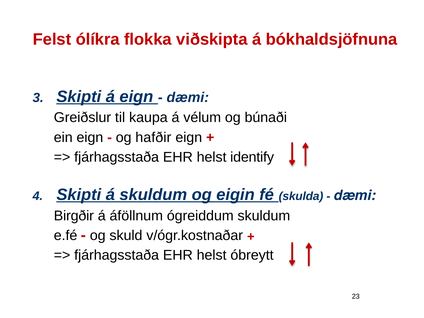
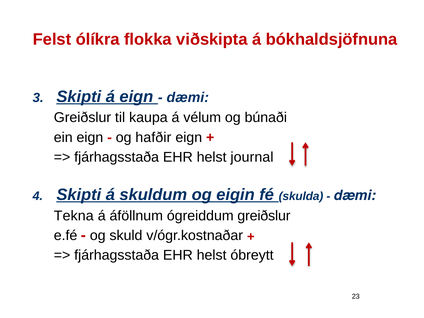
identify: identify -> journal (252, 157)
Birgðir: Birgðir -> Tekna (74, 216)
ógreiddum skuldum: skuldum -> greiðslur (264, 216)
